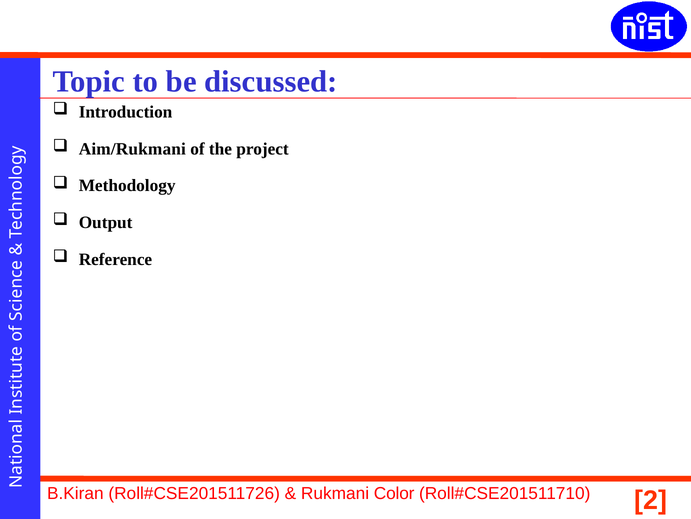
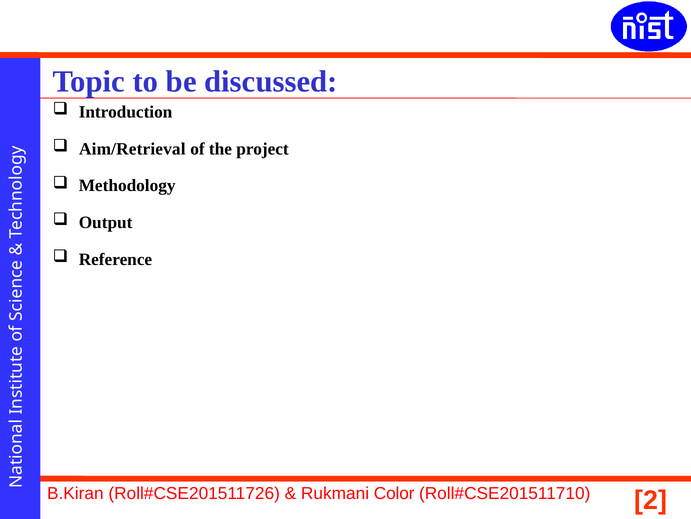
Aim/Rukmani: Aim/Rukmani -> Aim/Retrieval (132, 149)
